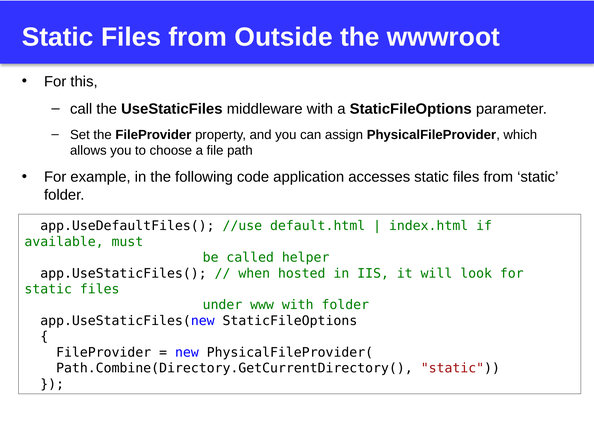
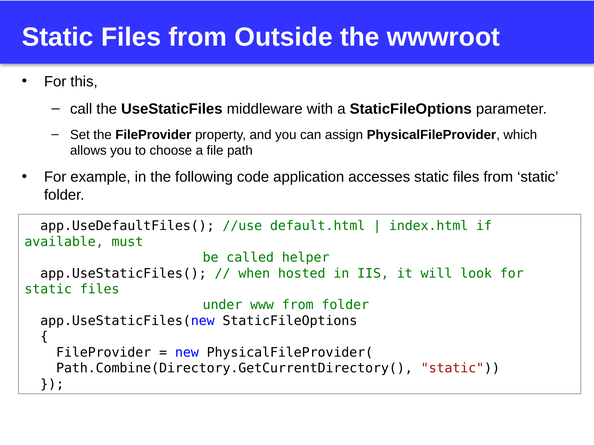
www with: with -> from (298, 305)
